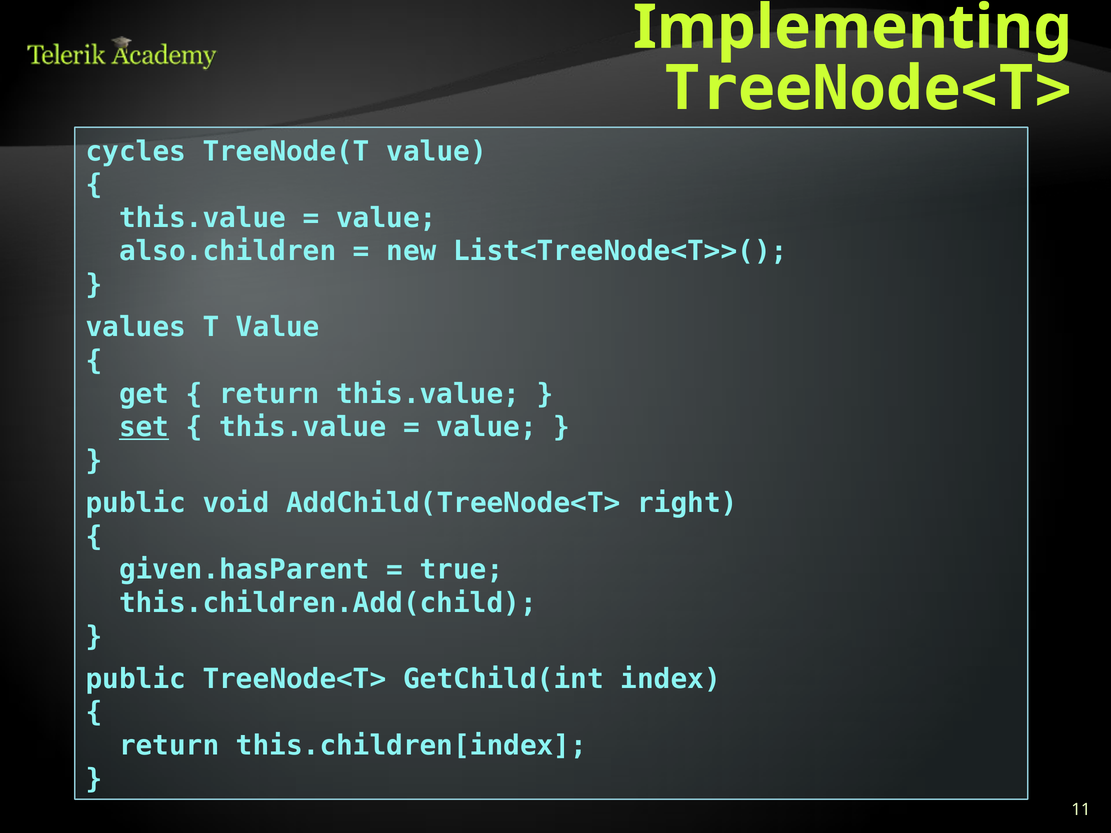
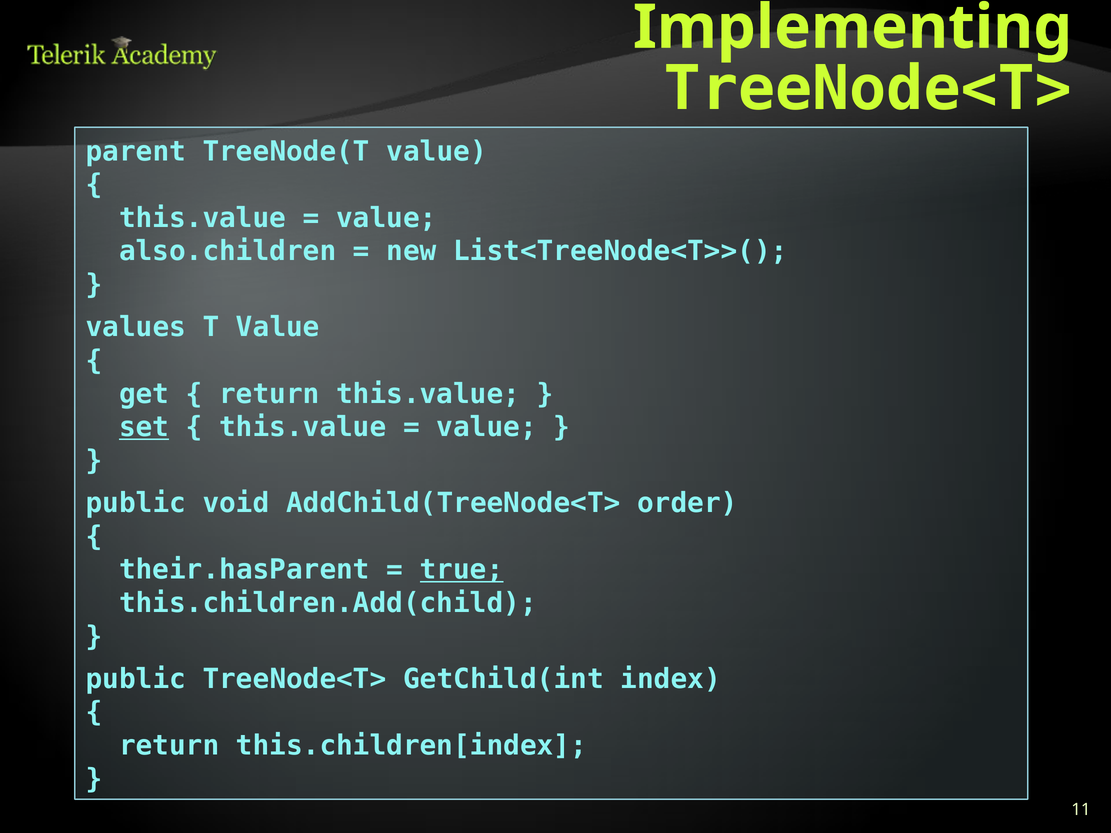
cycles: cycles -> parent (136, 151)
right: right -> order (687, 503)
given.hasParent: given.hasParent -> their.hasParent (244, 570)
true underline: none -> present (462, 570)
